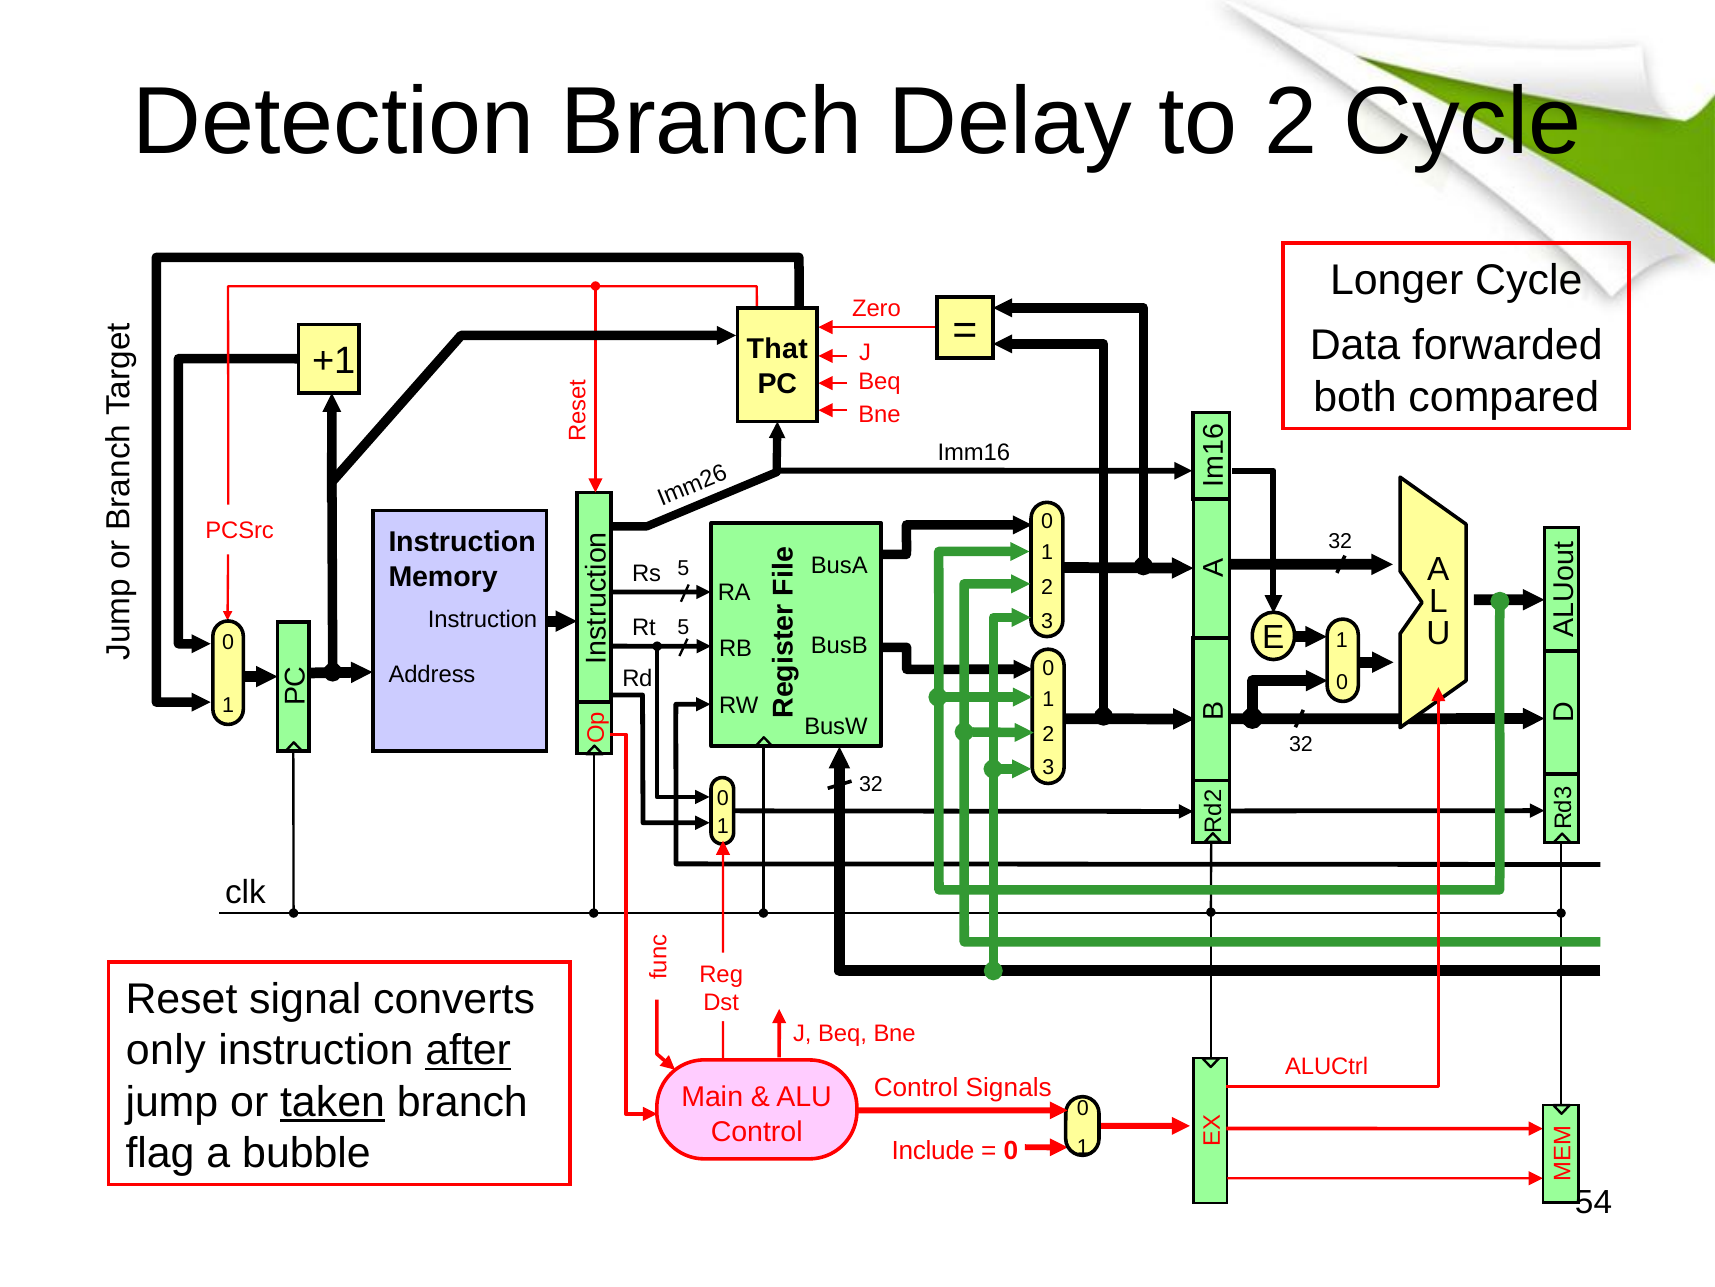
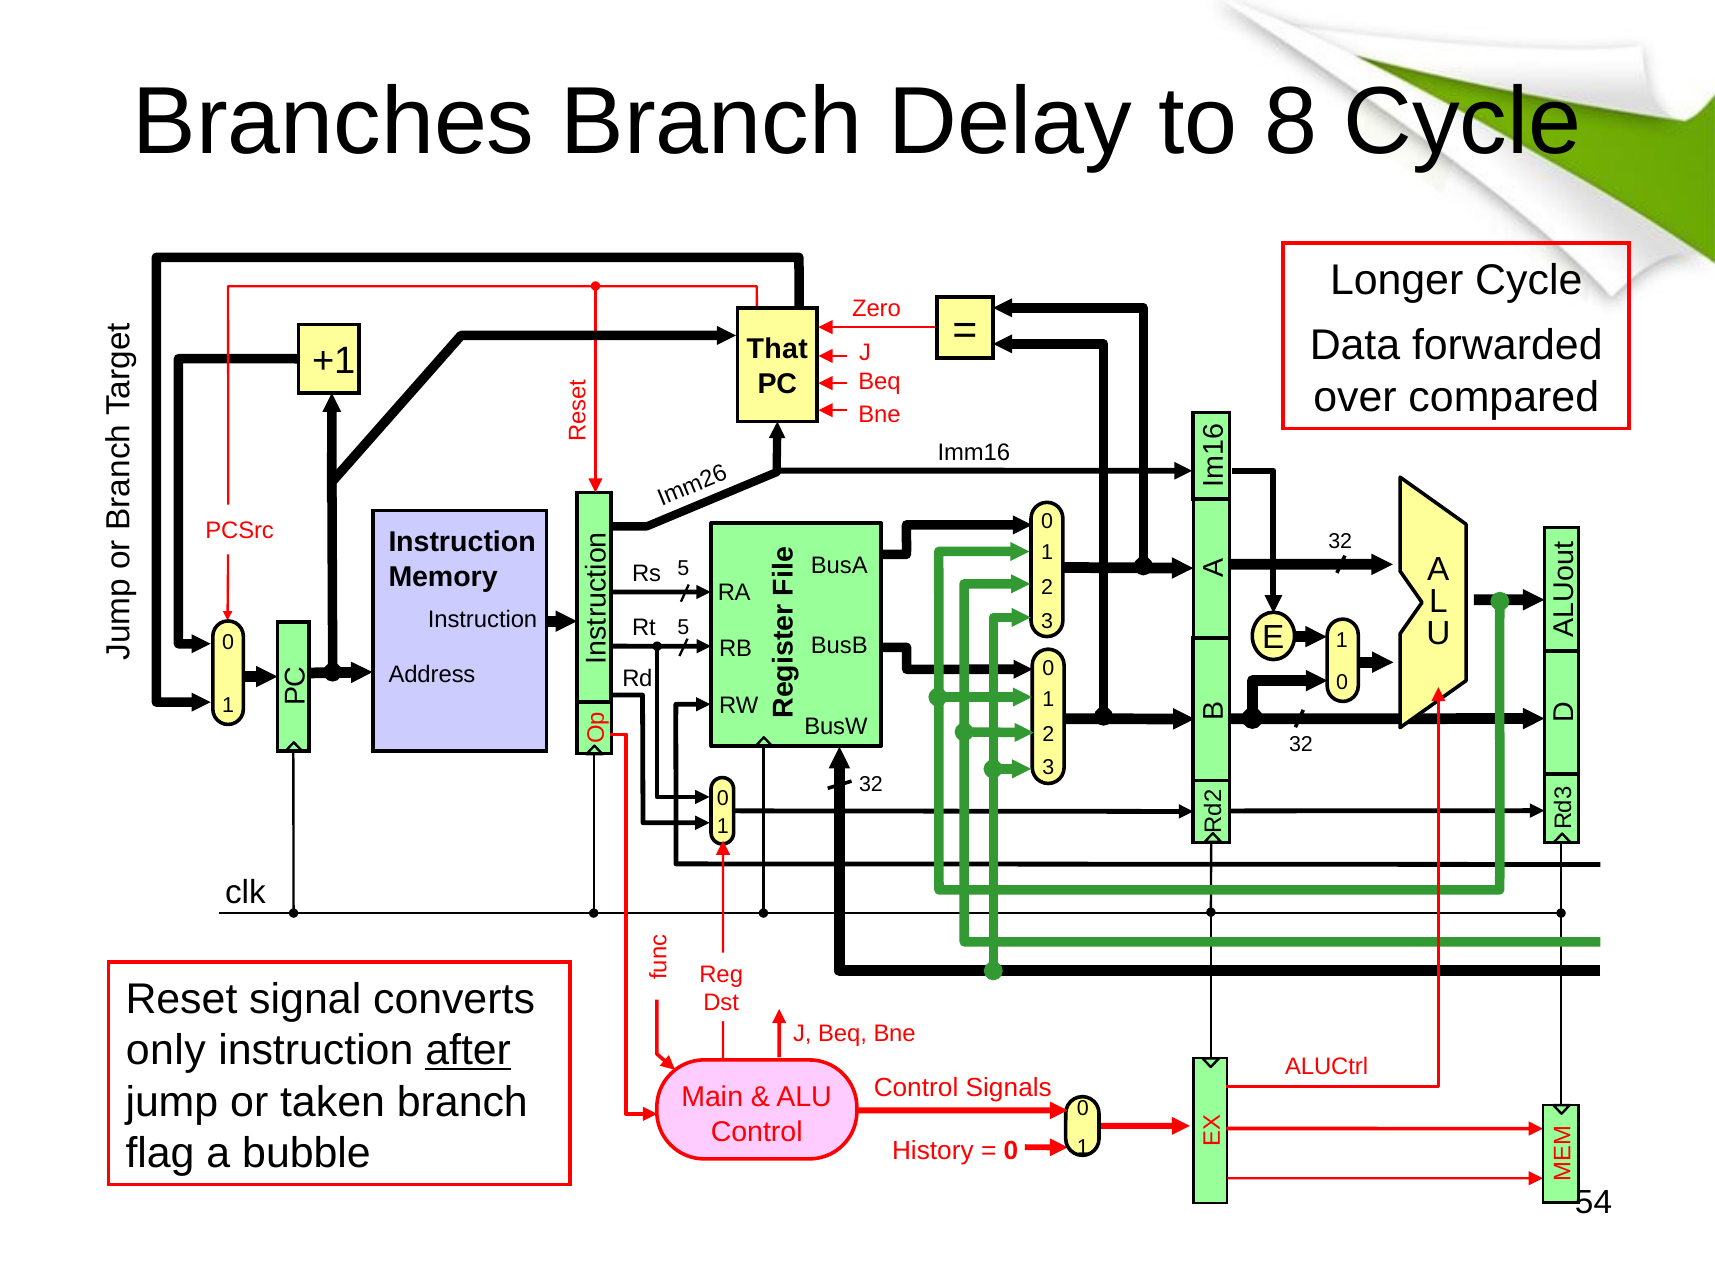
Detection: Detection -> Branches (334, 122)
to 2: 2 -> 8 (1291, 122)
both: both -> over (1355, 397)
taken underline: present -> none (333, 1101)
Include: Include -> History (933, 1150)
